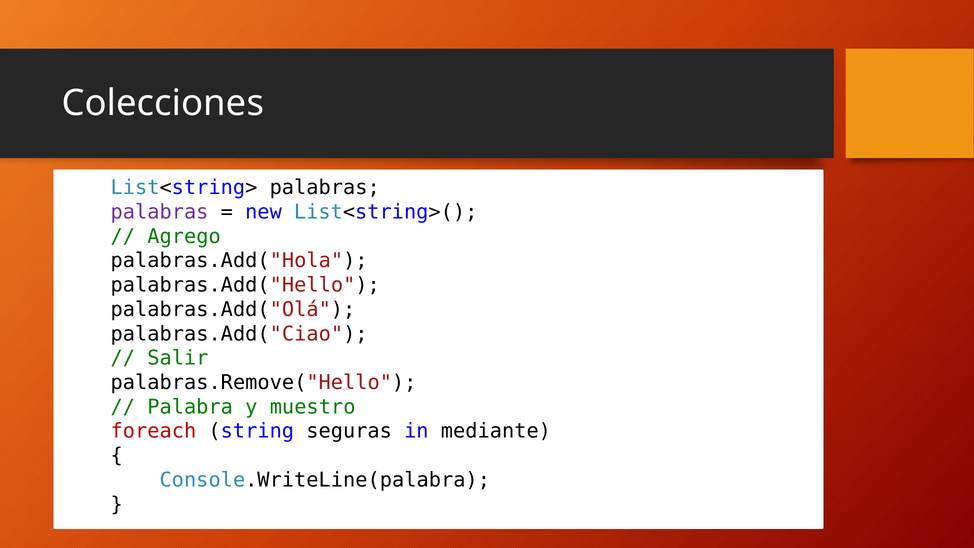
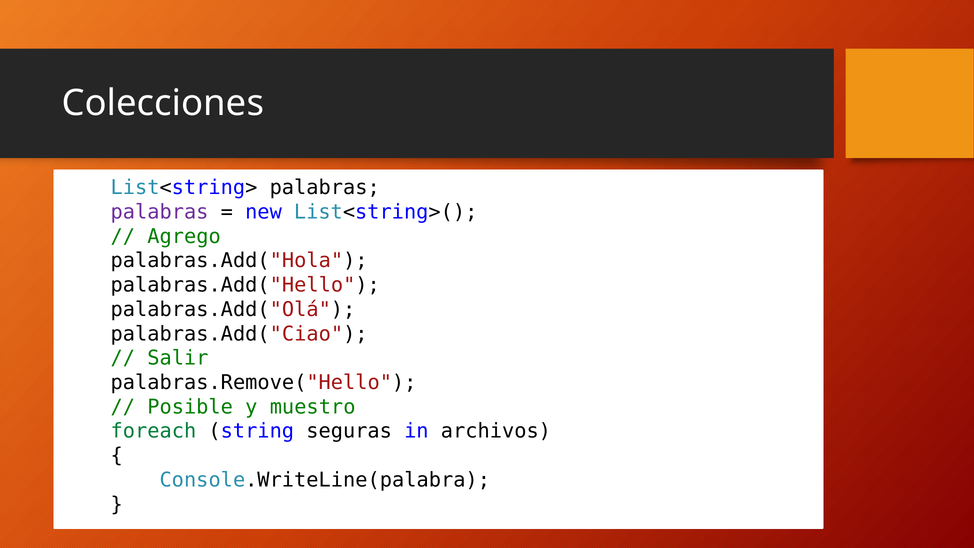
Palabra: Palabra -> Posible (190, 407)
foreach colour: red -> green (153, 431)
mediante: mediante -> archivos (496, 431)
